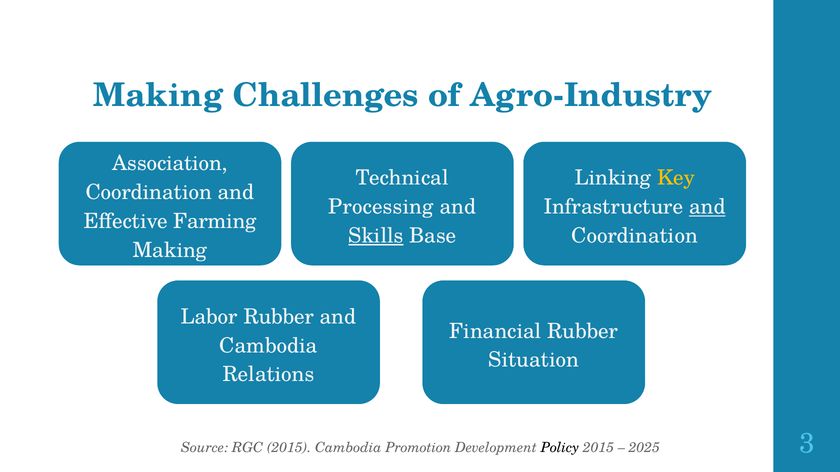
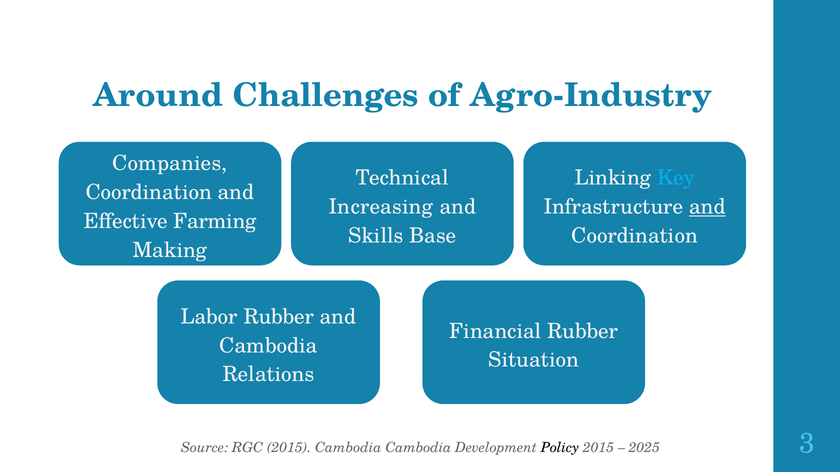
Making: Making -> Around (158, 96)
Association: Association -> Companies (170, 164)
Key colour: yellow -> light blue (676, 178)
Processing: Processing -> Increasing (381, 207)
Skills underline: present -> none (376, 236)
Cambodia Promotion: Promotion -> Cambodia (418, 448)
